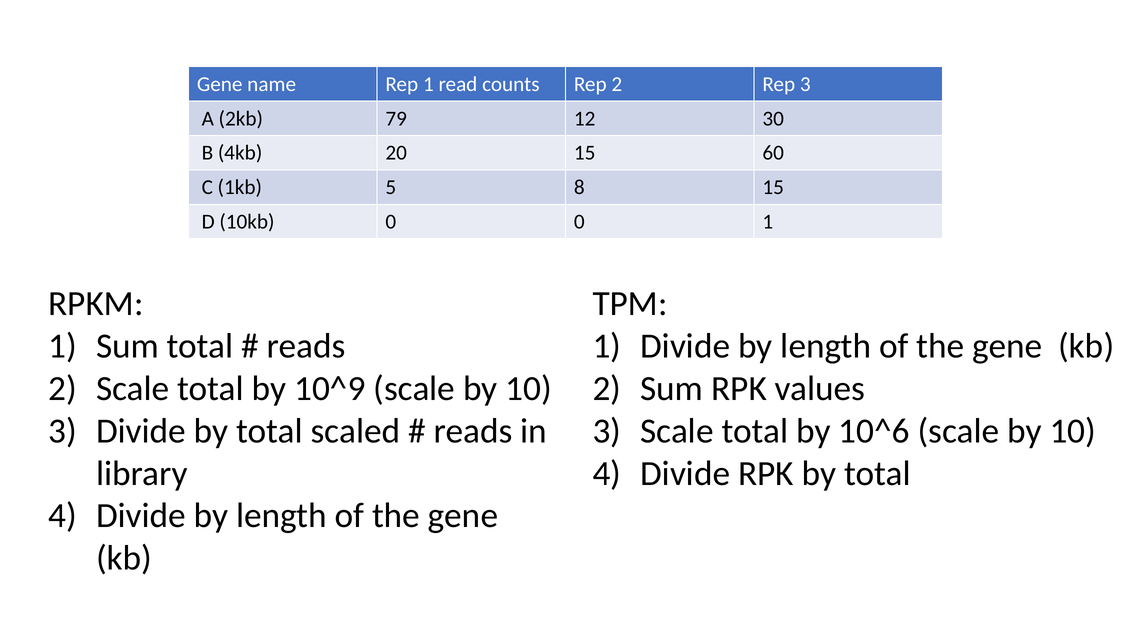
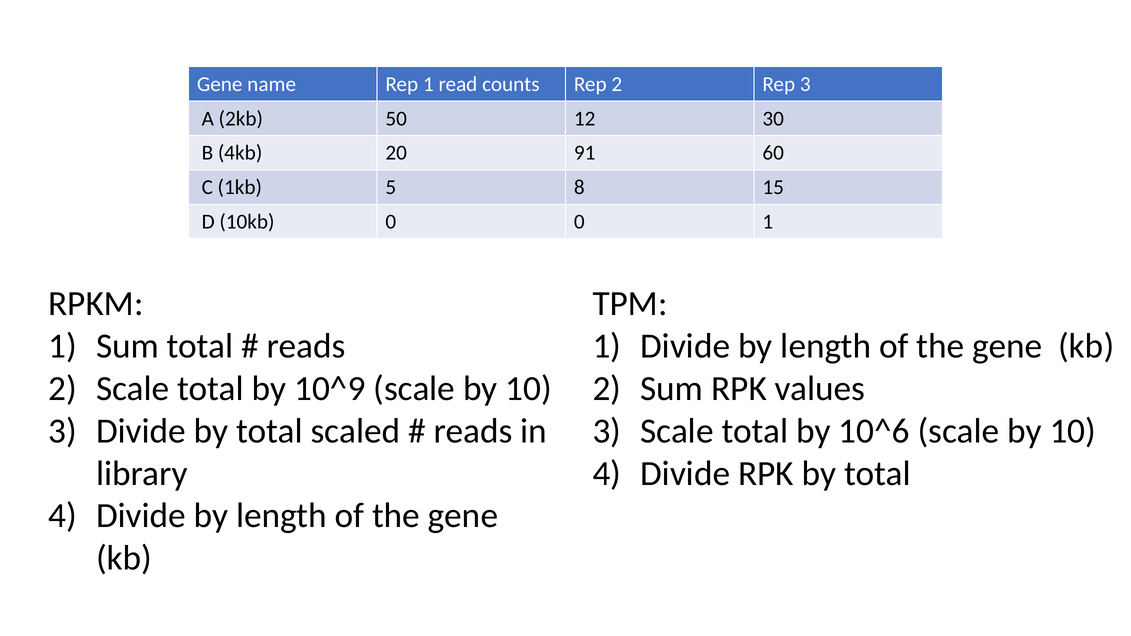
79: 79 -> 50 (396, 119)
20 15: 15 -> 91 (585, 153)
